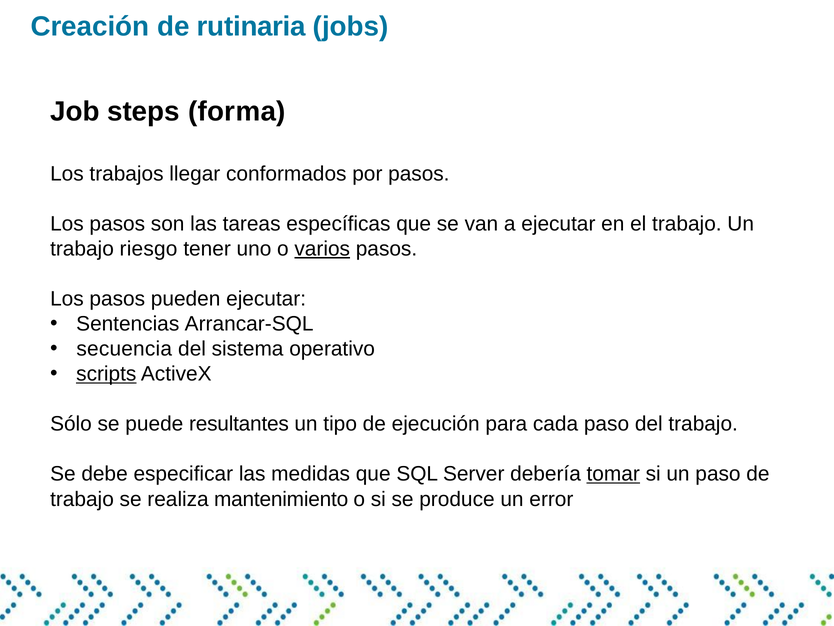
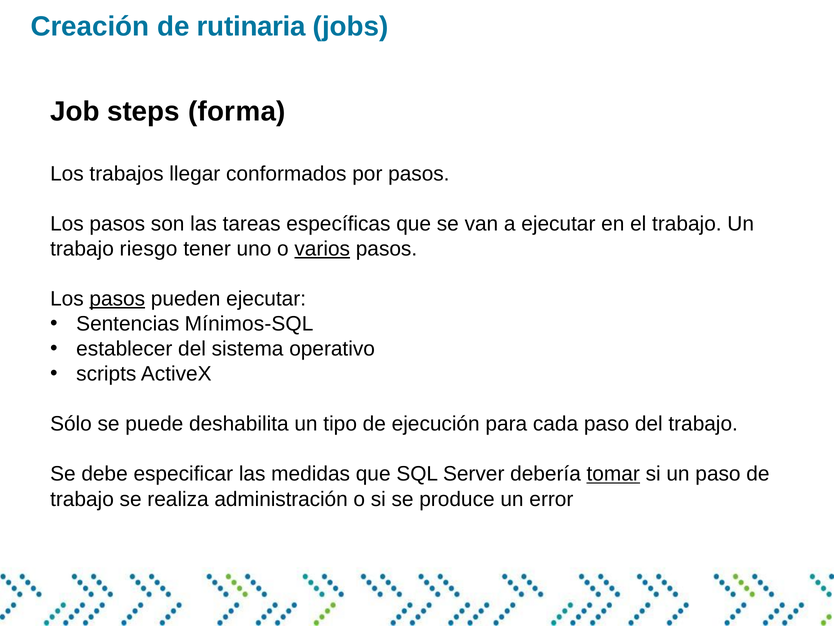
pasos underline: none -> present (117, 299)
Arrancar-SQL: Arrancar-SQL -> Mínimos-SQL (249, 324)
secuencia: secuencia -> establecer (124, 349)
scripts underline: present -> none (106, 374)
resultantes: resultantes -> deshabilita (239, 424)
mantenimiento: mantenimiento -> administración (281, 499)
